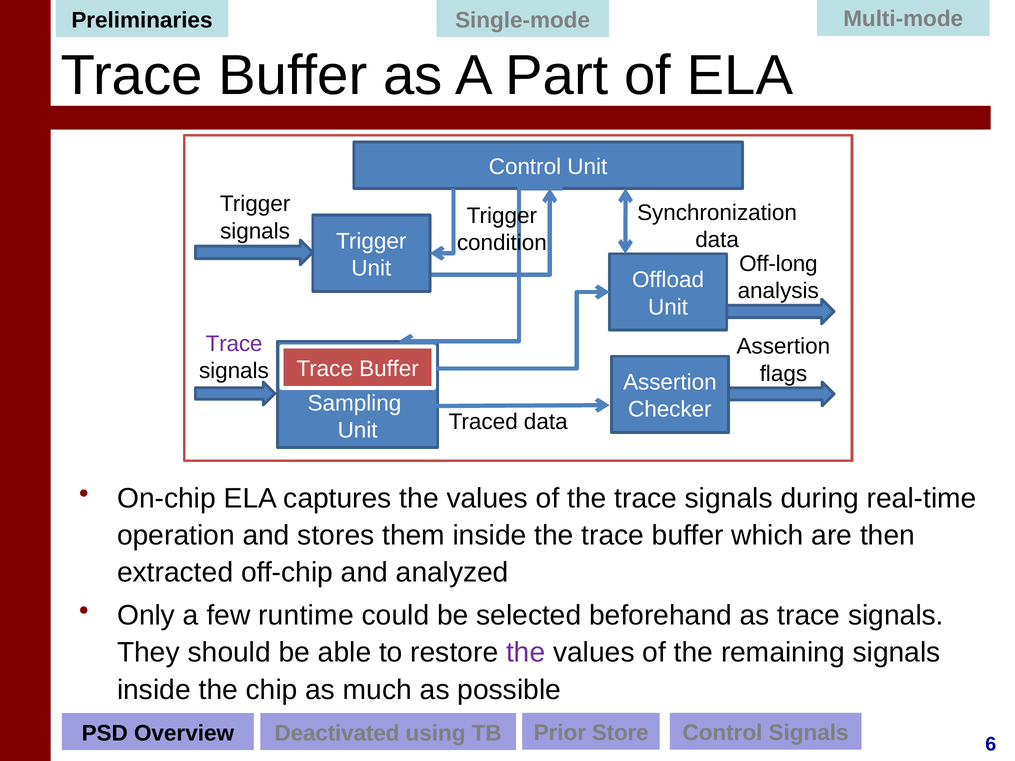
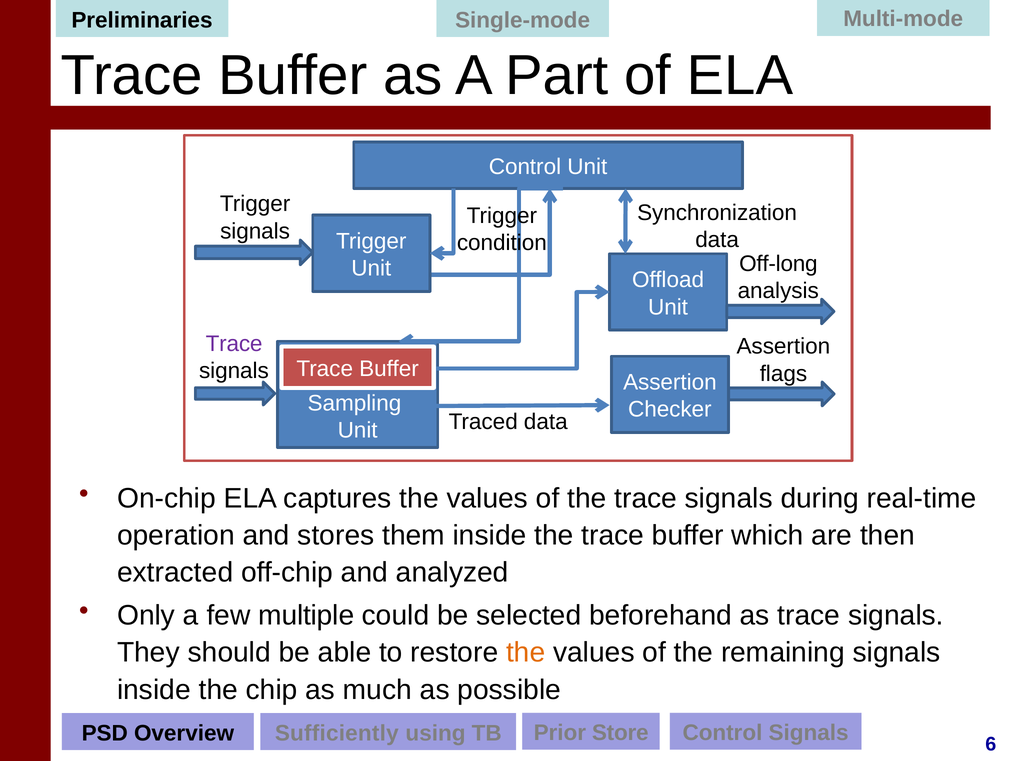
runtime: runtime -> multiple (306, 616)
the colour: purple -> orange (526, 653)
Deactivated: Deactivated -> Sufficiently (337, 733)
